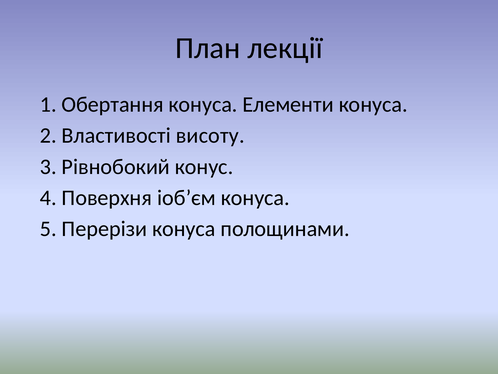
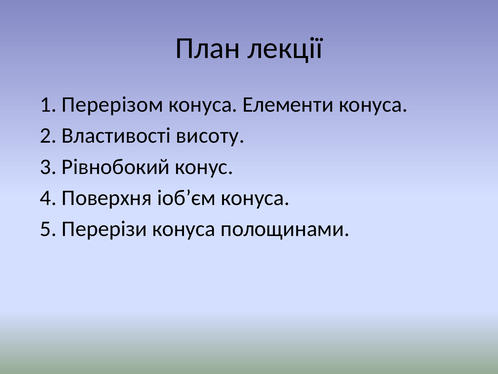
Обертання: Обертання -> Перерізом (113, 104)
